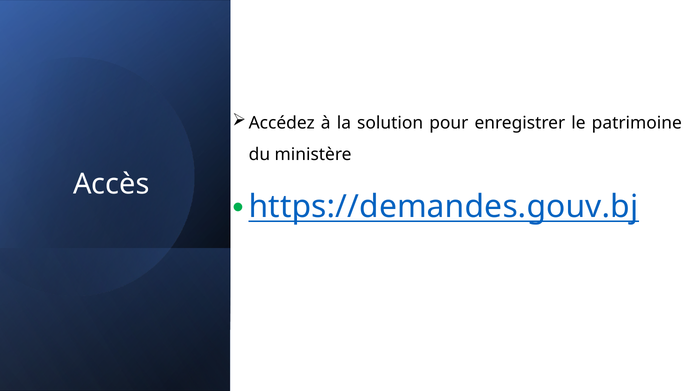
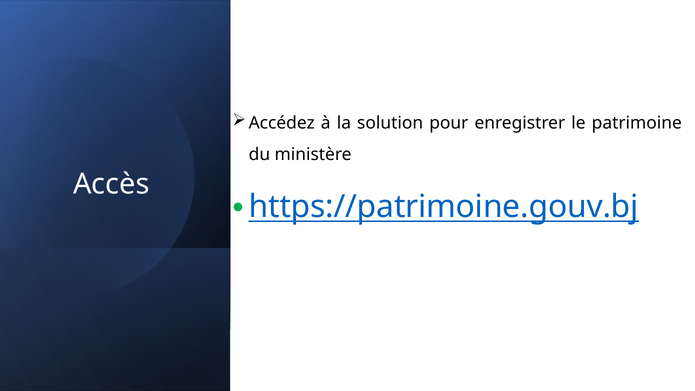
https://demandes.gouv.bj: https://demandes.gouv.bj -> https://patrimoine.gouv.bj (444, 207)
